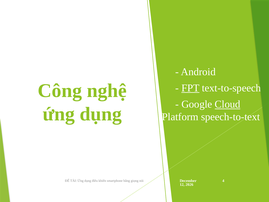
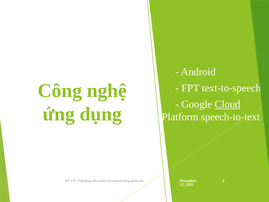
FPT underline: present -> none (190, 88)
